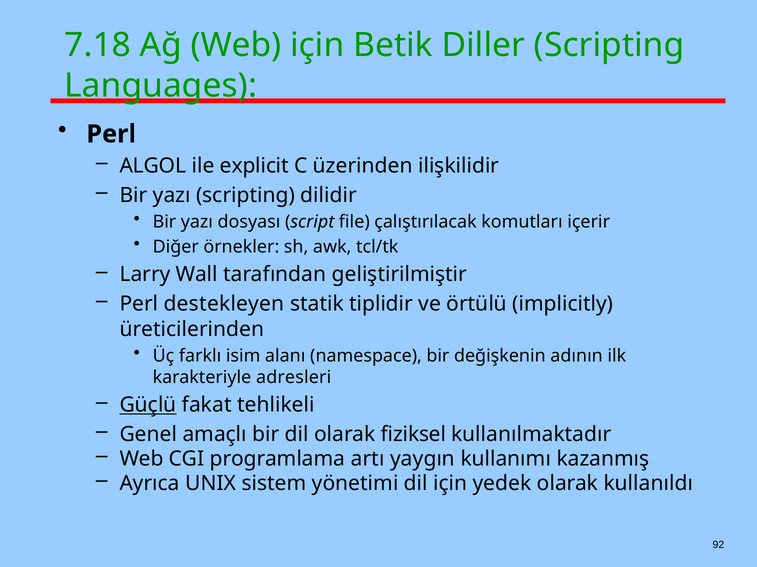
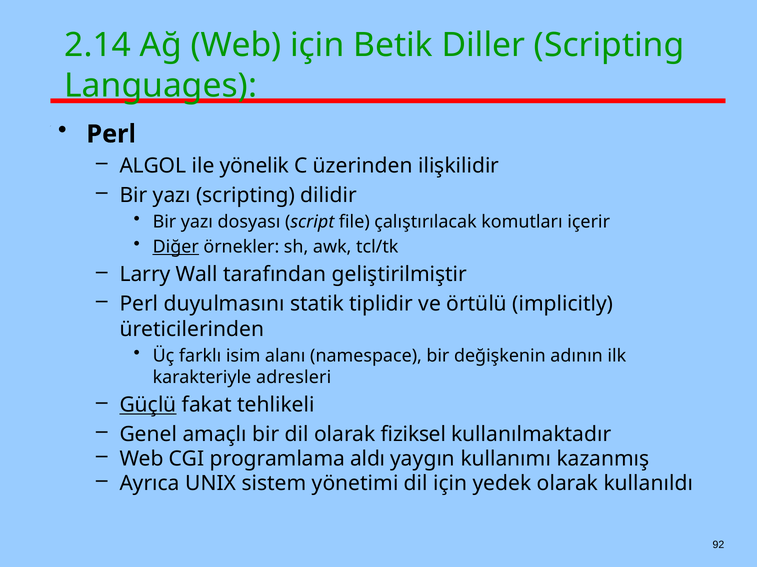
7.18: 7.18 -> 2.14 (98, 45)
explicit: explicit -> yönelik (254, 166)
Diğer underline: none -> present (176, 247)
destekleyen: destekleyen -> duyulmasını (224, 304)
artı: artı -> aldı (368, 460)
